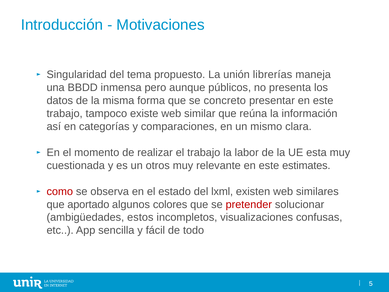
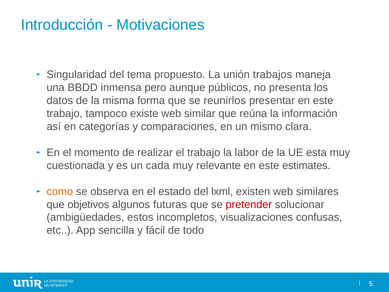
librerías: librerías -> trabajos (273, 75)
concreto: concreto -> reunirlos (225, 100)
otros: otros -> cada (158, 165)
como colour: red -> orange (60, 191)
aportado: aportado -> objetivos (88, 204)
colores: colores -> futuras (170, 204)
